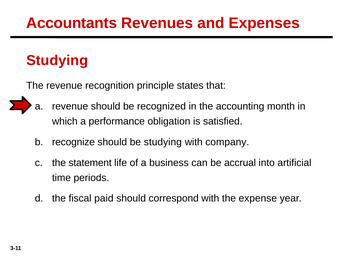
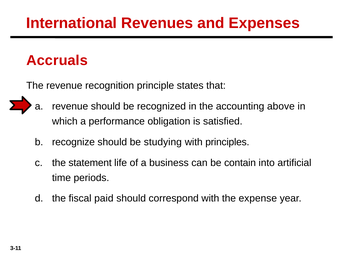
Accountants: Accountants -> International (72, 23)
Studying: Studying -> Accruals (57, 61)
month: month -> above (281, 106)
company: company -> principles (227, 142)
accrual: accrual -> contain (240, 163)
